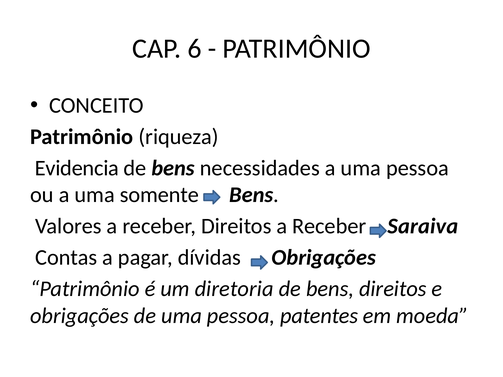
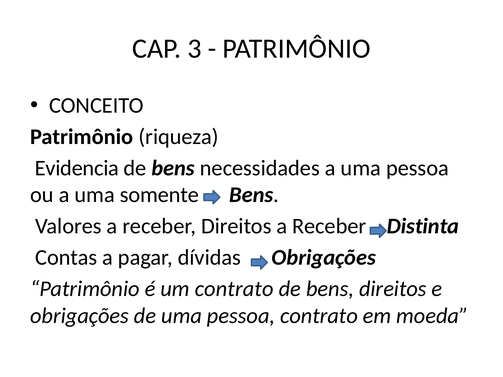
6: 6 -> 3 (194, 48)
Saraiva: Saraiva -> Distinta (423, 226)
um diretoria: diretoria -> contrato (234, 289)
pessoa patentes: patentes -> contrato (319, 316)
